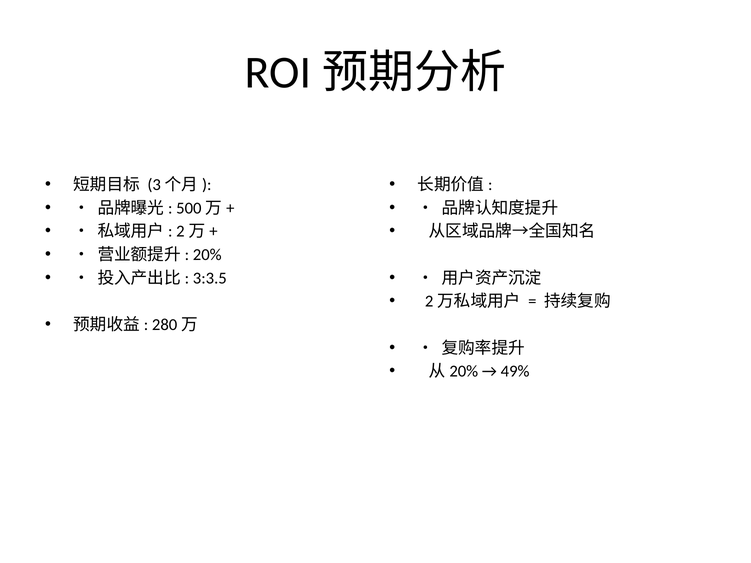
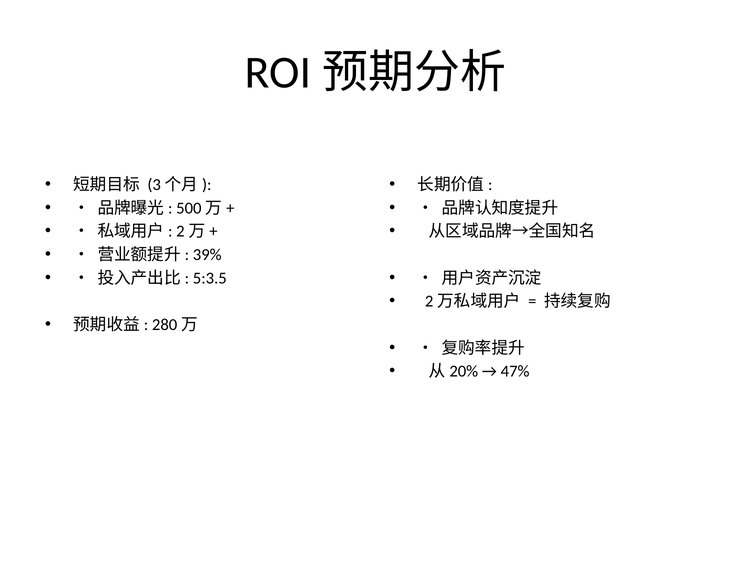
20%: 20% -> 39% (207, 255)
3:3.5: 3:3.5 -> 5:3.5 (210, 278)
49%: 49% -> 47% (515, 372)
